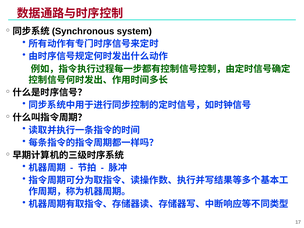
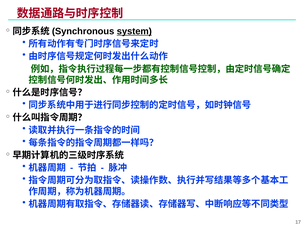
system underline: none -> present (134, 31)
